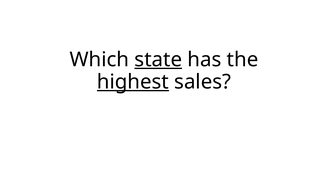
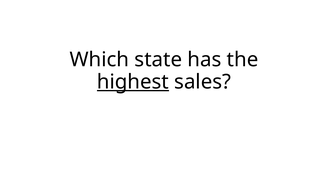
state underline: present -> none (158, 60)
